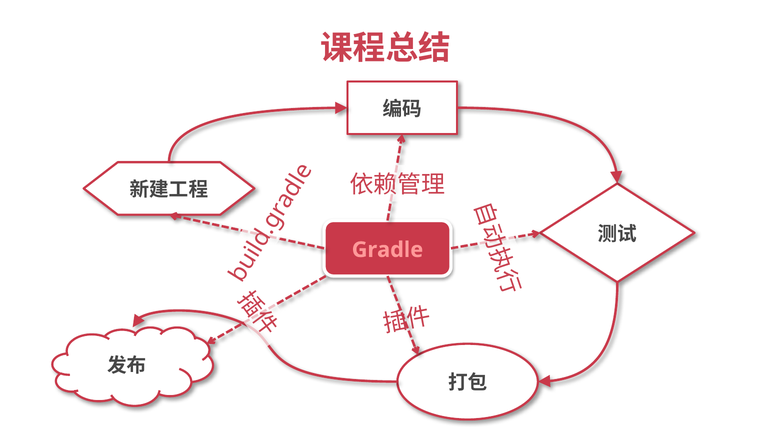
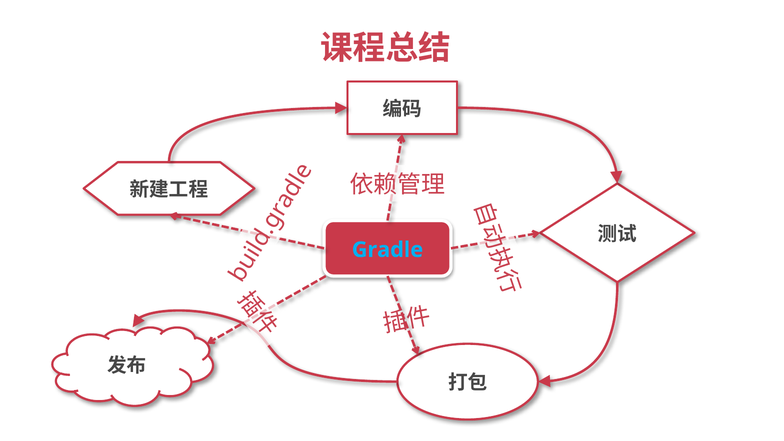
Gradle colour: pink -> light blue (387, 250)
